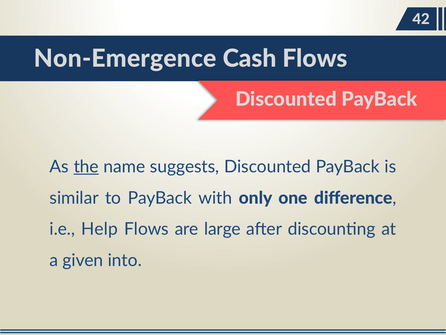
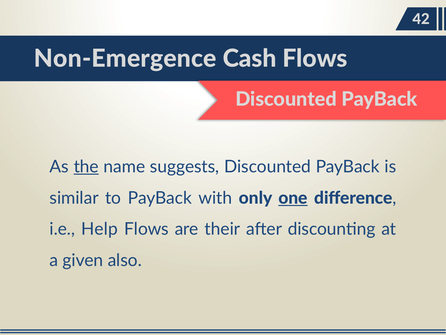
one underline: none -> present (293, 198)
large: large -> their (222, 229)
into: into -> also (125, 260)
